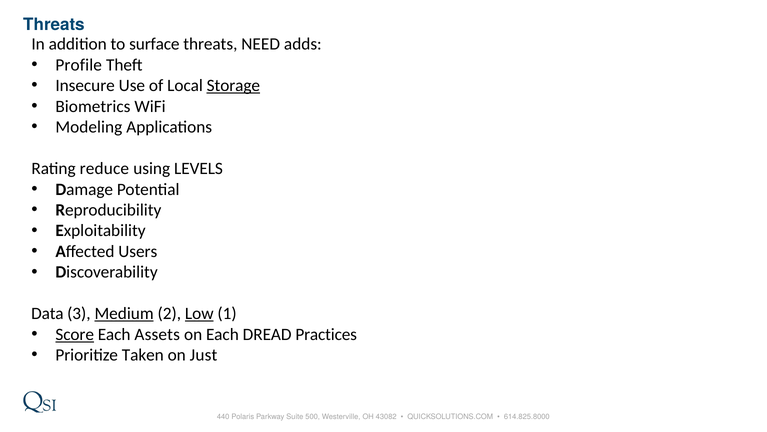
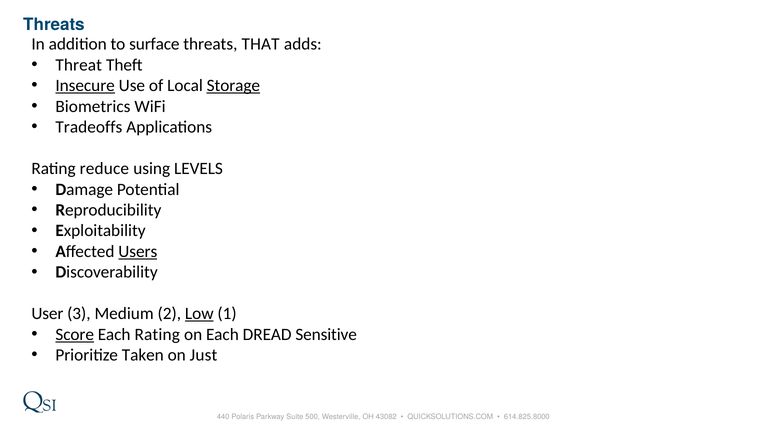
NEED: NEED -> THAT (261, 44)
Profile: Profile -> Threat (79, 65)
Insecure underline: none -> present (85, 86)
Modeling: Modeling -> Tradeoffs (89, 127)
Users underline: none -> present (138, 251)
Data: Data -> User (47, 313)
Medium underline: present -> none (124, 313)
Each Assets: Assets -> Rating (157, 334)
Practices: Practices -> Sensitive (326, 334)
